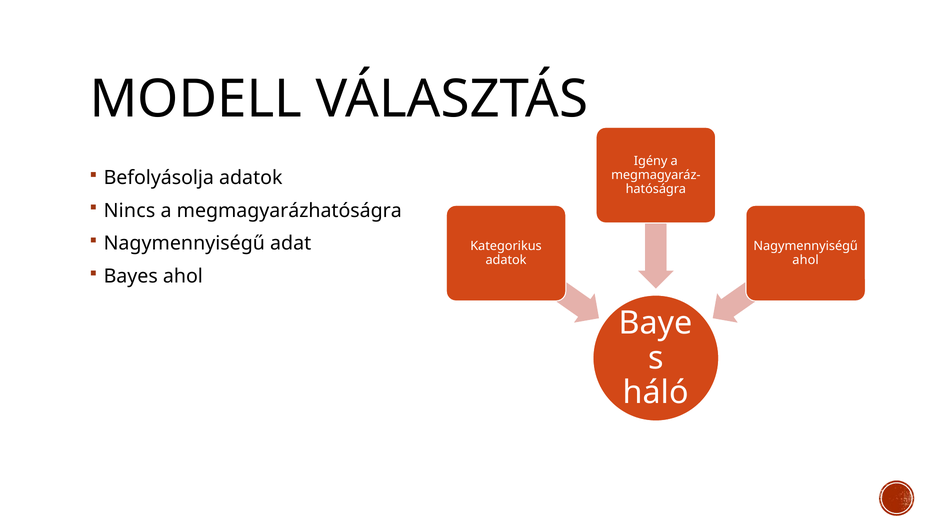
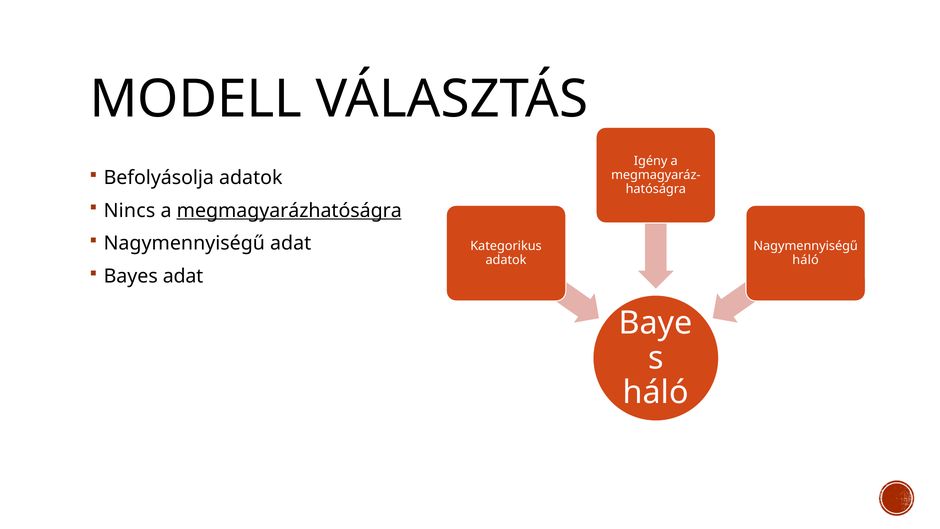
megmagyarázhatóságra underline: none -> present (289, 210)
ahol: ahol -> háló (806, 260)
Bayes ahol: ahol -> adat (183, 276)
